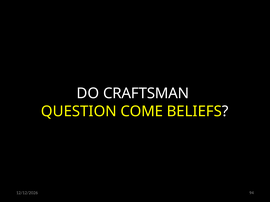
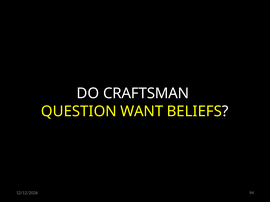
COME: COME -> WANT (142, 112)
